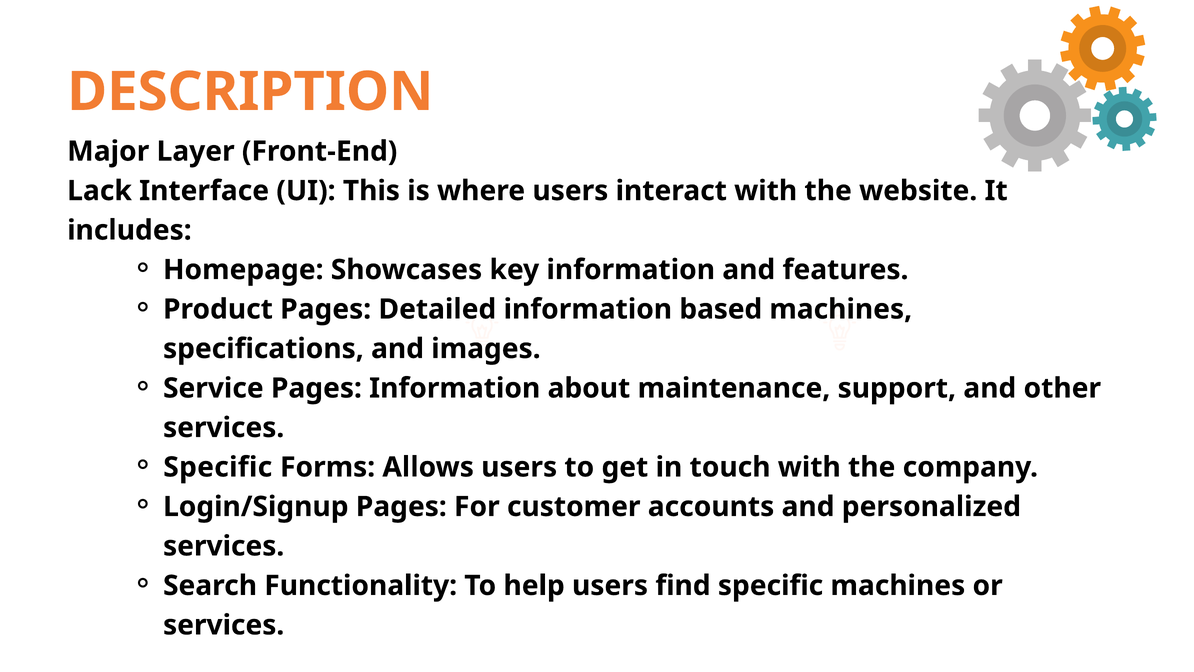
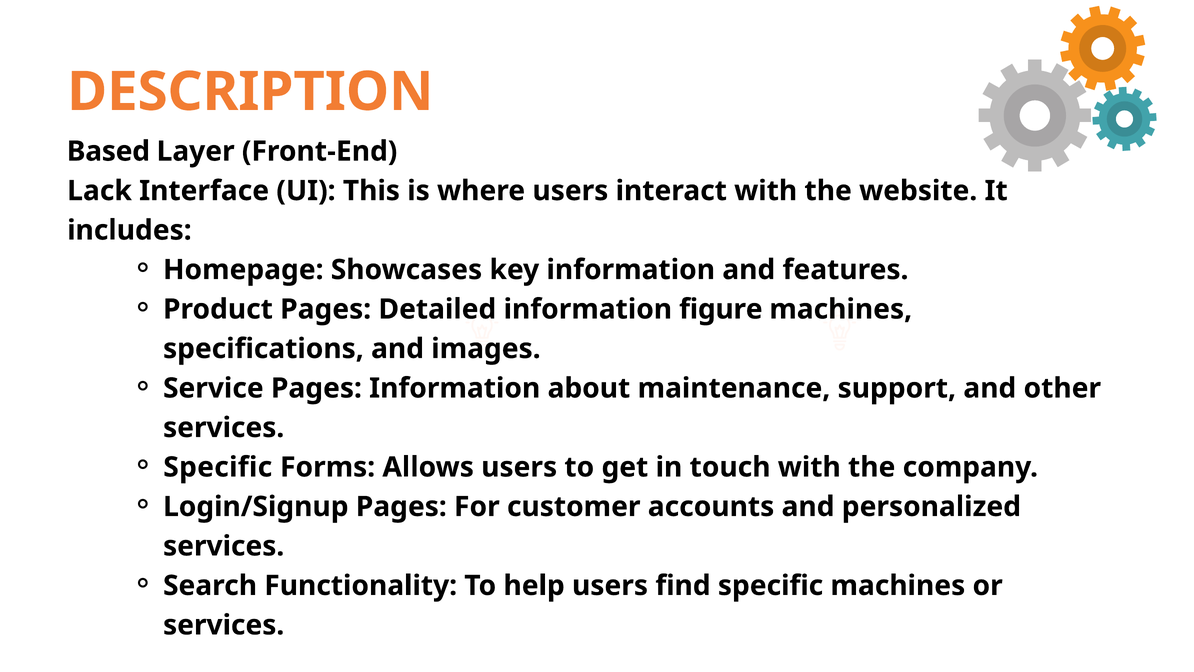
Major: Major -> Based (108, 151)
based: based -> figure (721, 309)
